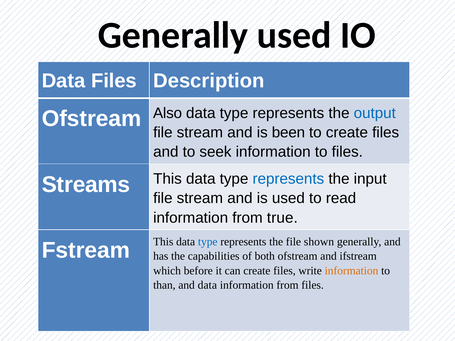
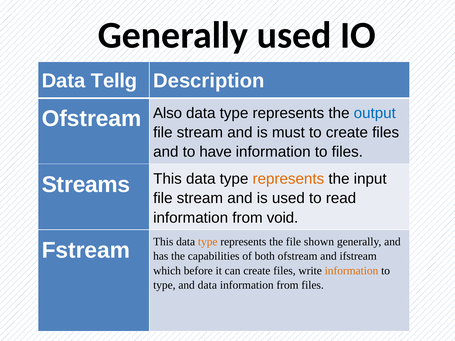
Data Files: Files -> Tellg (114, 81)
been: been -> must (288, 133)
seek: seek -> have (216, 152)
represents colour: blue -> orange (288, 179)
true: true -> void (283, 218)
type colour: blue -> orange (208, 242)
than: than -> type (164, 285)
